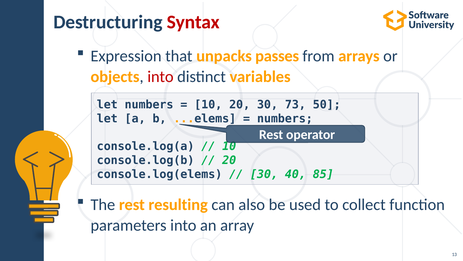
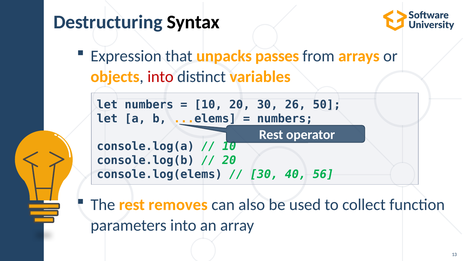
Syntax colour: red -> black (193, 22)
73: 73 -> 26 (295, 104)
85: 85 -> 56 (323, 174)
resulting: resulting -> removes (178, 204)
